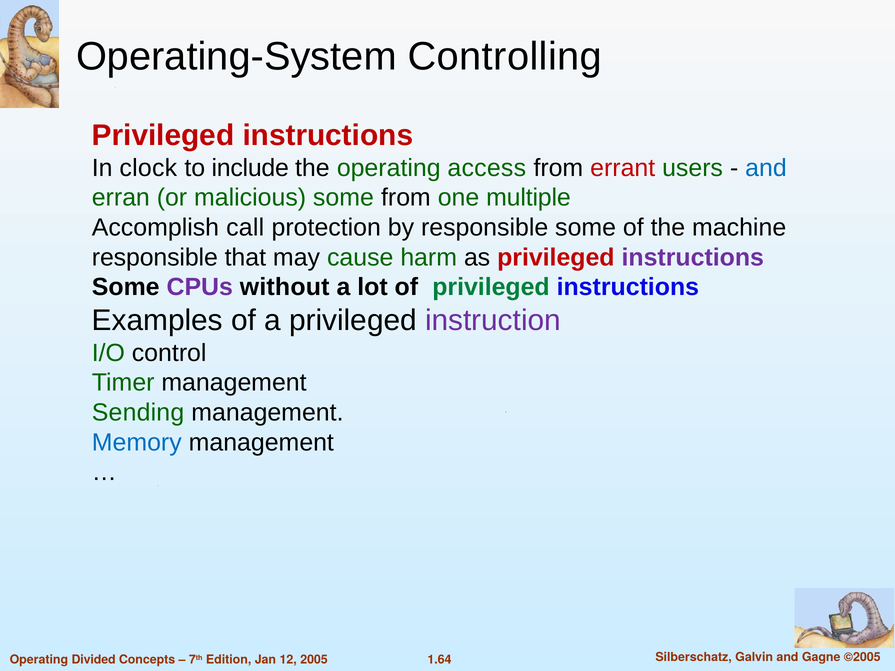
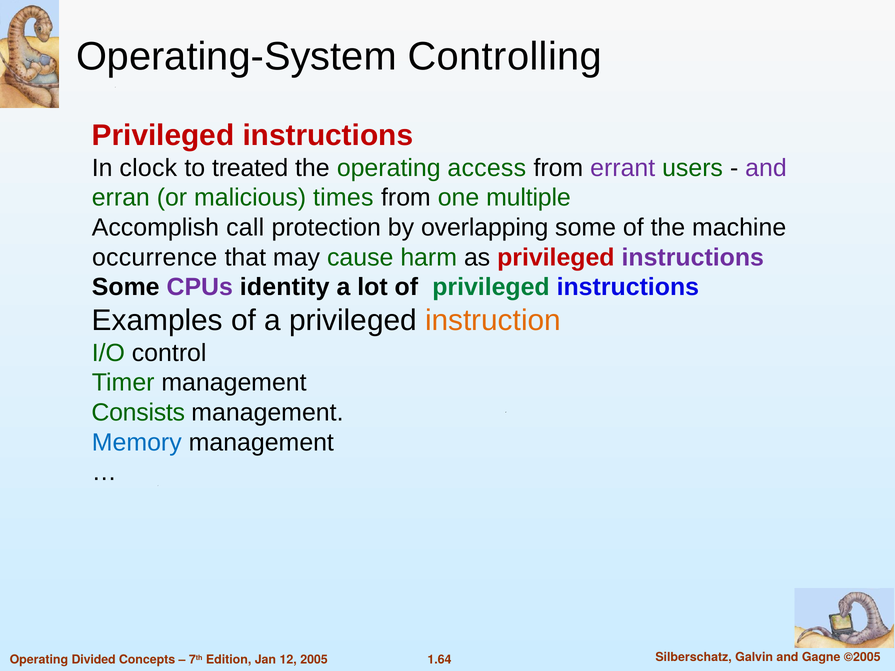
include: include -> treated (250, 168)
errant colour: red -> purple (623, 168)
and colour: blue -> purple (766, 168)
malicious some: some -> times (343, 198)
by responsible: responsible -> overlapping (485, 228)
responsible: responsible -> occurrence (155, 257)
without: without -> identity (285, 287)
instruction colour: purple -> orange (493, 320)
Sending: Sending -> Consists (138, 413)
